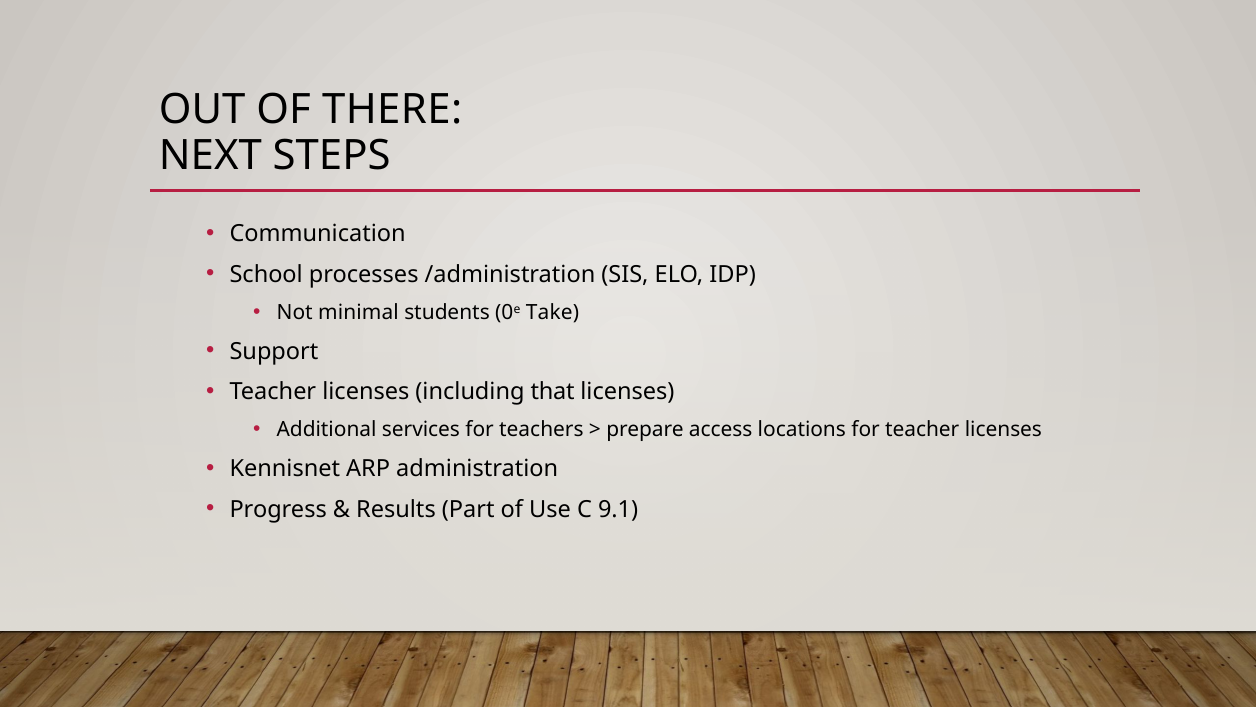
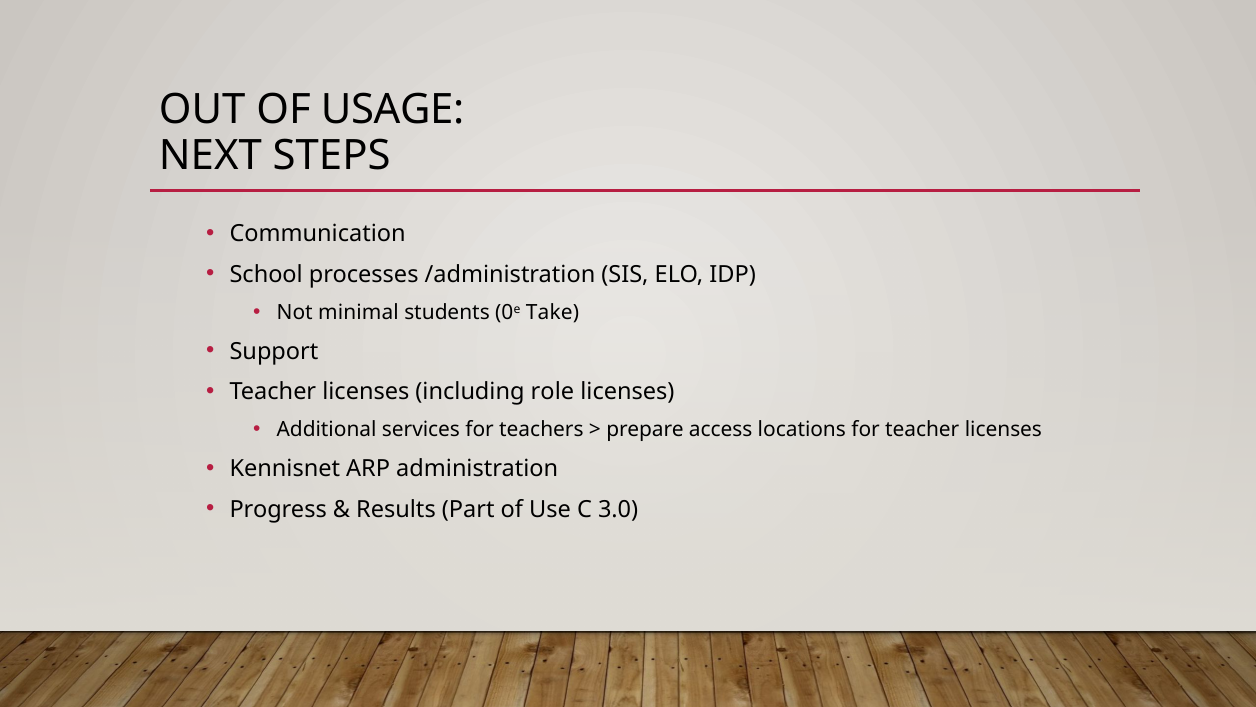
THERE: THERE -> USAGE (393, 110)
that: that -> role (552, 392)
9.1: 9.1 -> 3.0 (618, 509)
